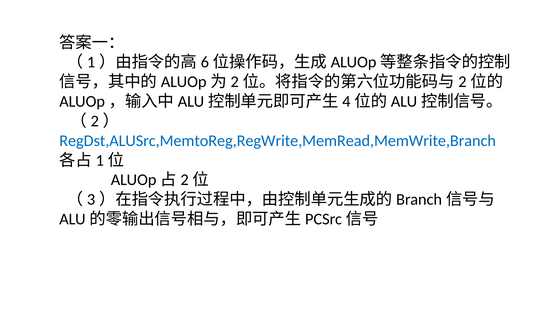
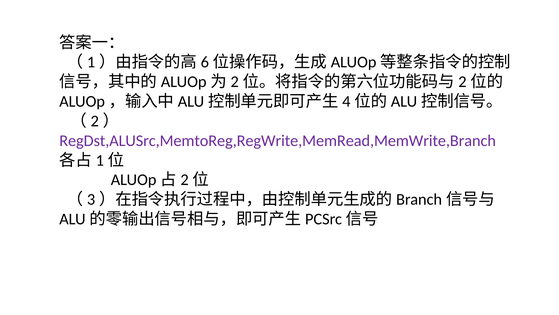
RegDst,ALUSrc,MemtoReg,RegWrite,MemRead,MemWrite,Branch colour: blue -> purple (278, 140)
